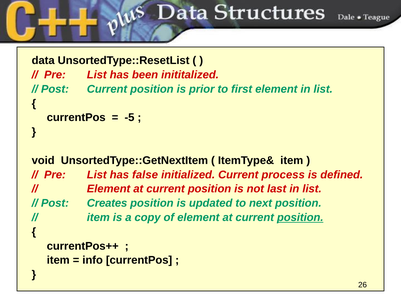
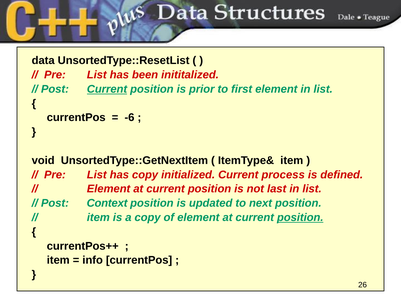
Current underline: none -> present (107, 89)
-5: -5 -> -6 (129, 117)
has false: false -> copy (145, 175)
Creates: Creates -> Context (107, 203)
